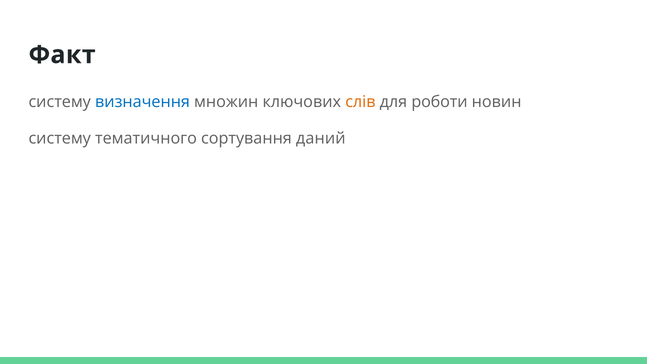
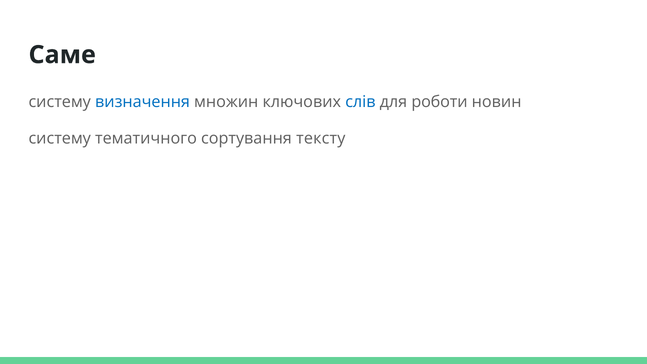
Факт: Факт -> Саме (62, 55)
слів colour: orange -> blue (360, 102)
даний: даний -> тексту (321, 138)
